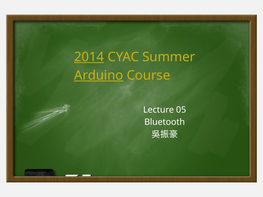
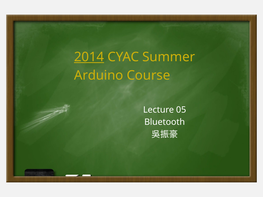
Arduino underline: present -> none (99, 75)
